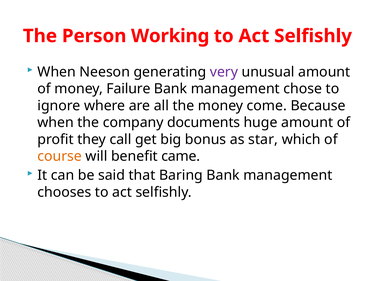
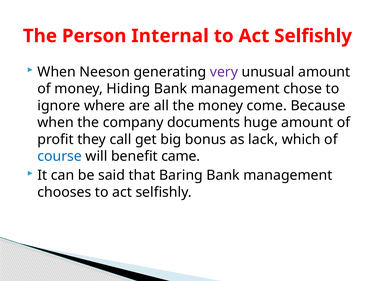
Working: Working -> Internal (170, 36)
Failure: Failure -> Hiding (128, 89)
star: star -> lack (263, 140)
course colour: orange -> blue (60, 156)
